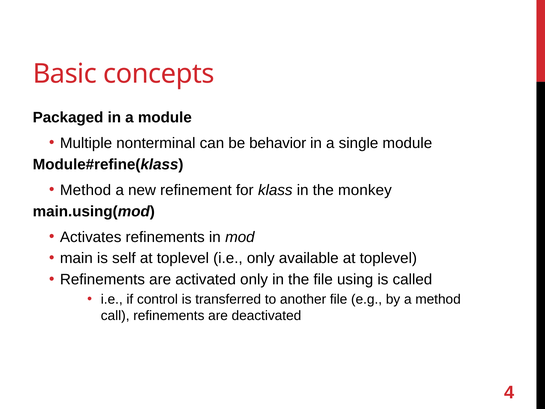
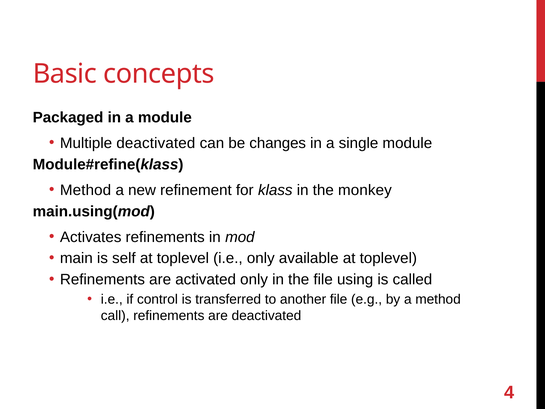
Multiple nonterminal: nonterminal -> deactivated (156, 143)
behavior: behavior -> changes (278, 143)
